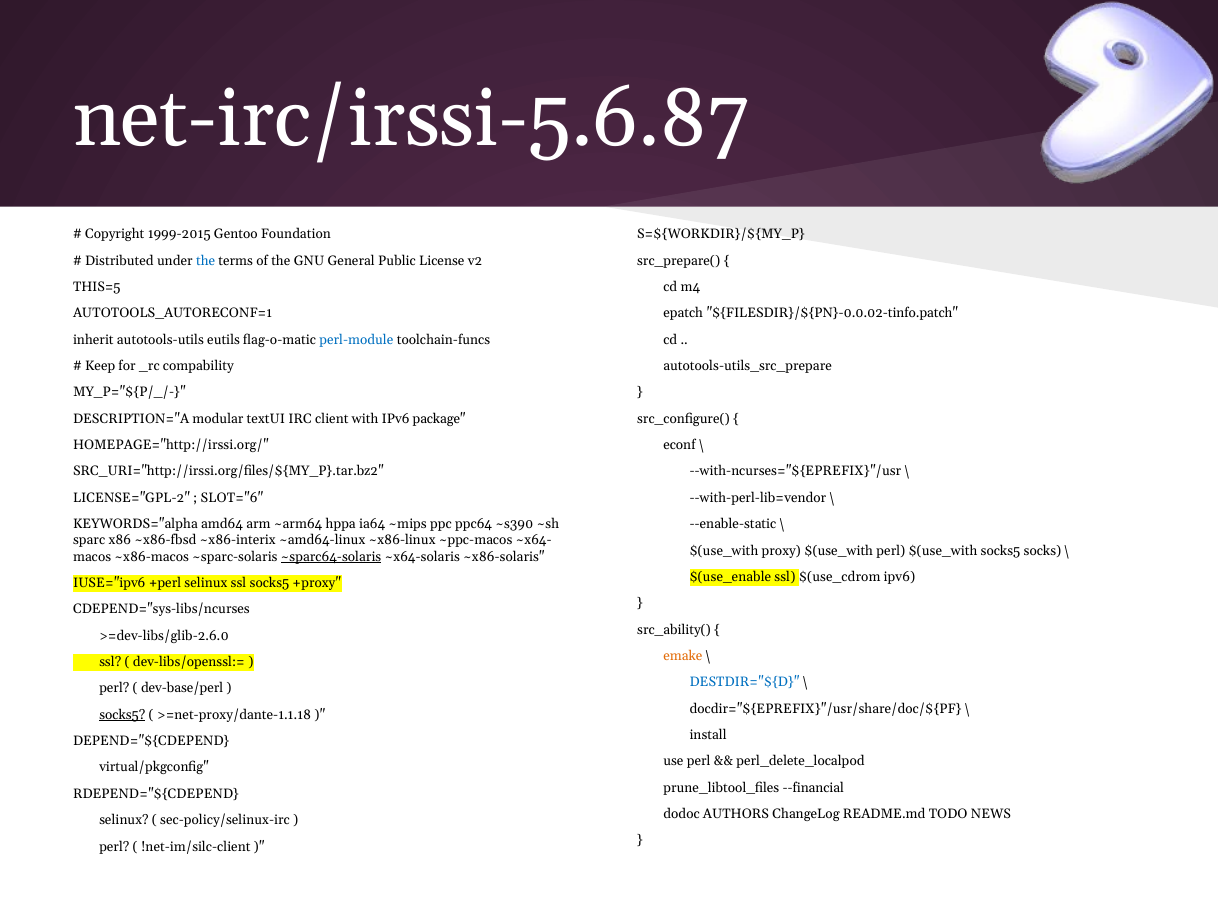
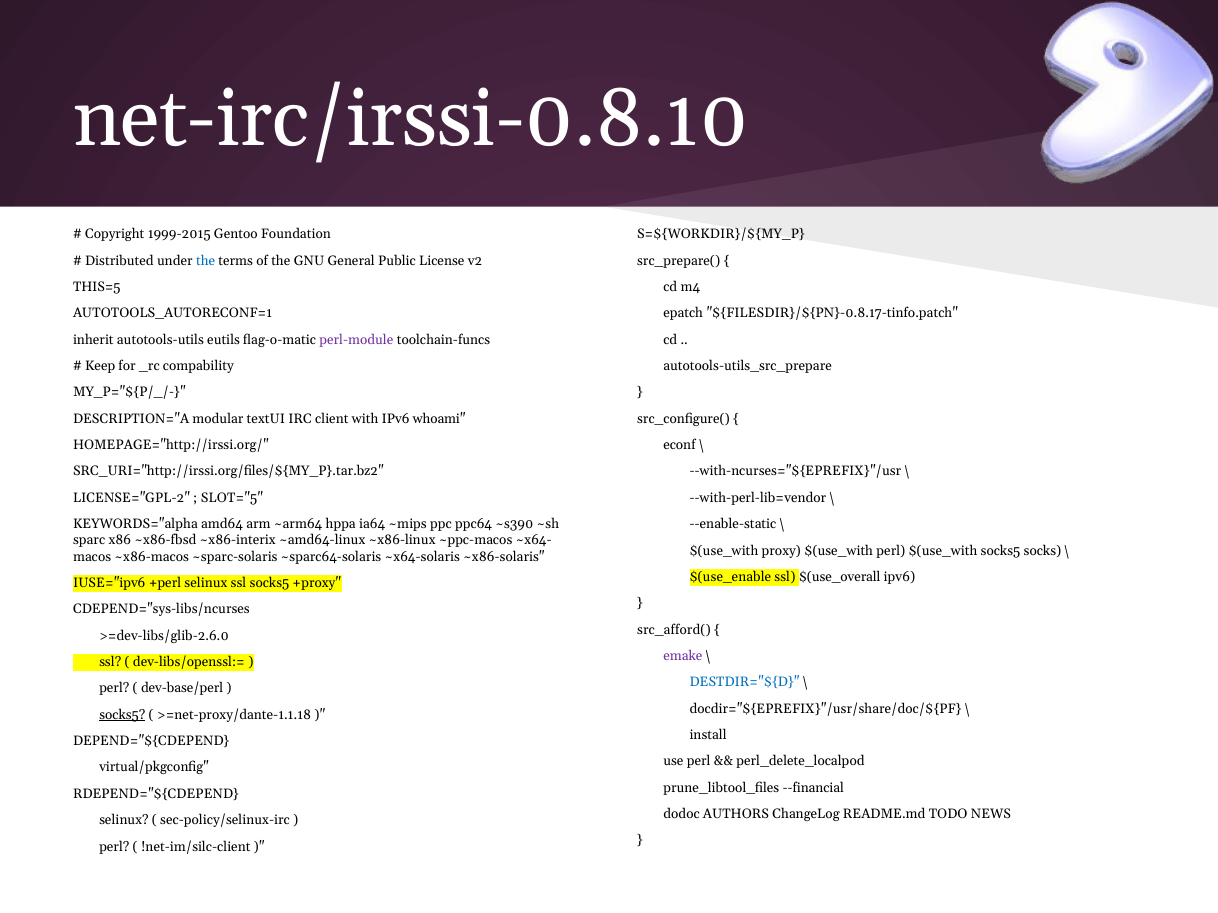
net-irc/irssi-5.6.87: net-irc/irssi-5.6.87 -> net-irc/irssi-0.8.10 (411, 118)
${FILESDIR}/${PN}-0.0.02-tinfo.patch: ${FILESDIR}/${PN}-0.0.02-tinfo.patch -> ${FILESDIR}/${PN}-0.8.17-tinfo.patch (832, 314)
perl-module colour: blue -> purple (356, 340)
package: package -> whoami (439, 419)
SLOT="6: SLOT="6 -> SLOT="5 (232, 498)
~sparc64-solaris underline: present -> none (331, 557)
$(use_cdrom: $(use_cdrom -> $(use_overall (840, 577)
src_ability(: src_ability( -> src_afford( (674, 630)
emake colour: orange -> purple (683, 656)
